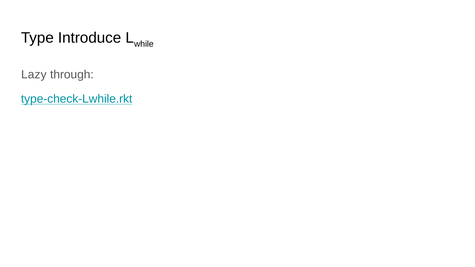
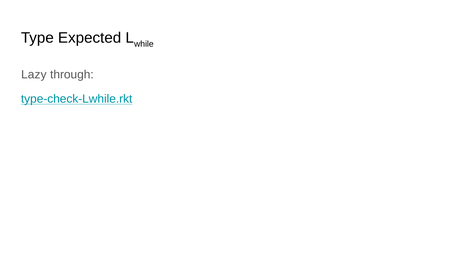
Introduce: Introduce -> Expected (90, 38)
